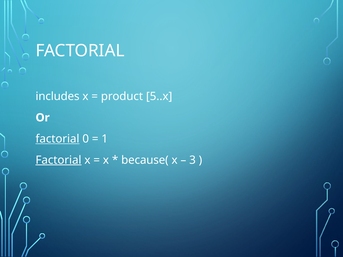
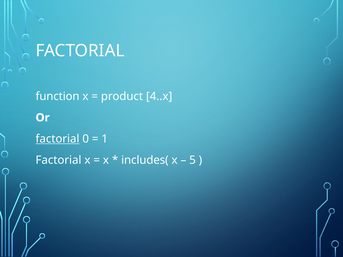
includes: includes -> function (58, 97)
5..x: 5..x -> 4..x (159, 97)
Factorial underline: present -> none (58, 160)
because(: because( -> includes( (145, 160)
3: 3 -> 5 (193, 160)
